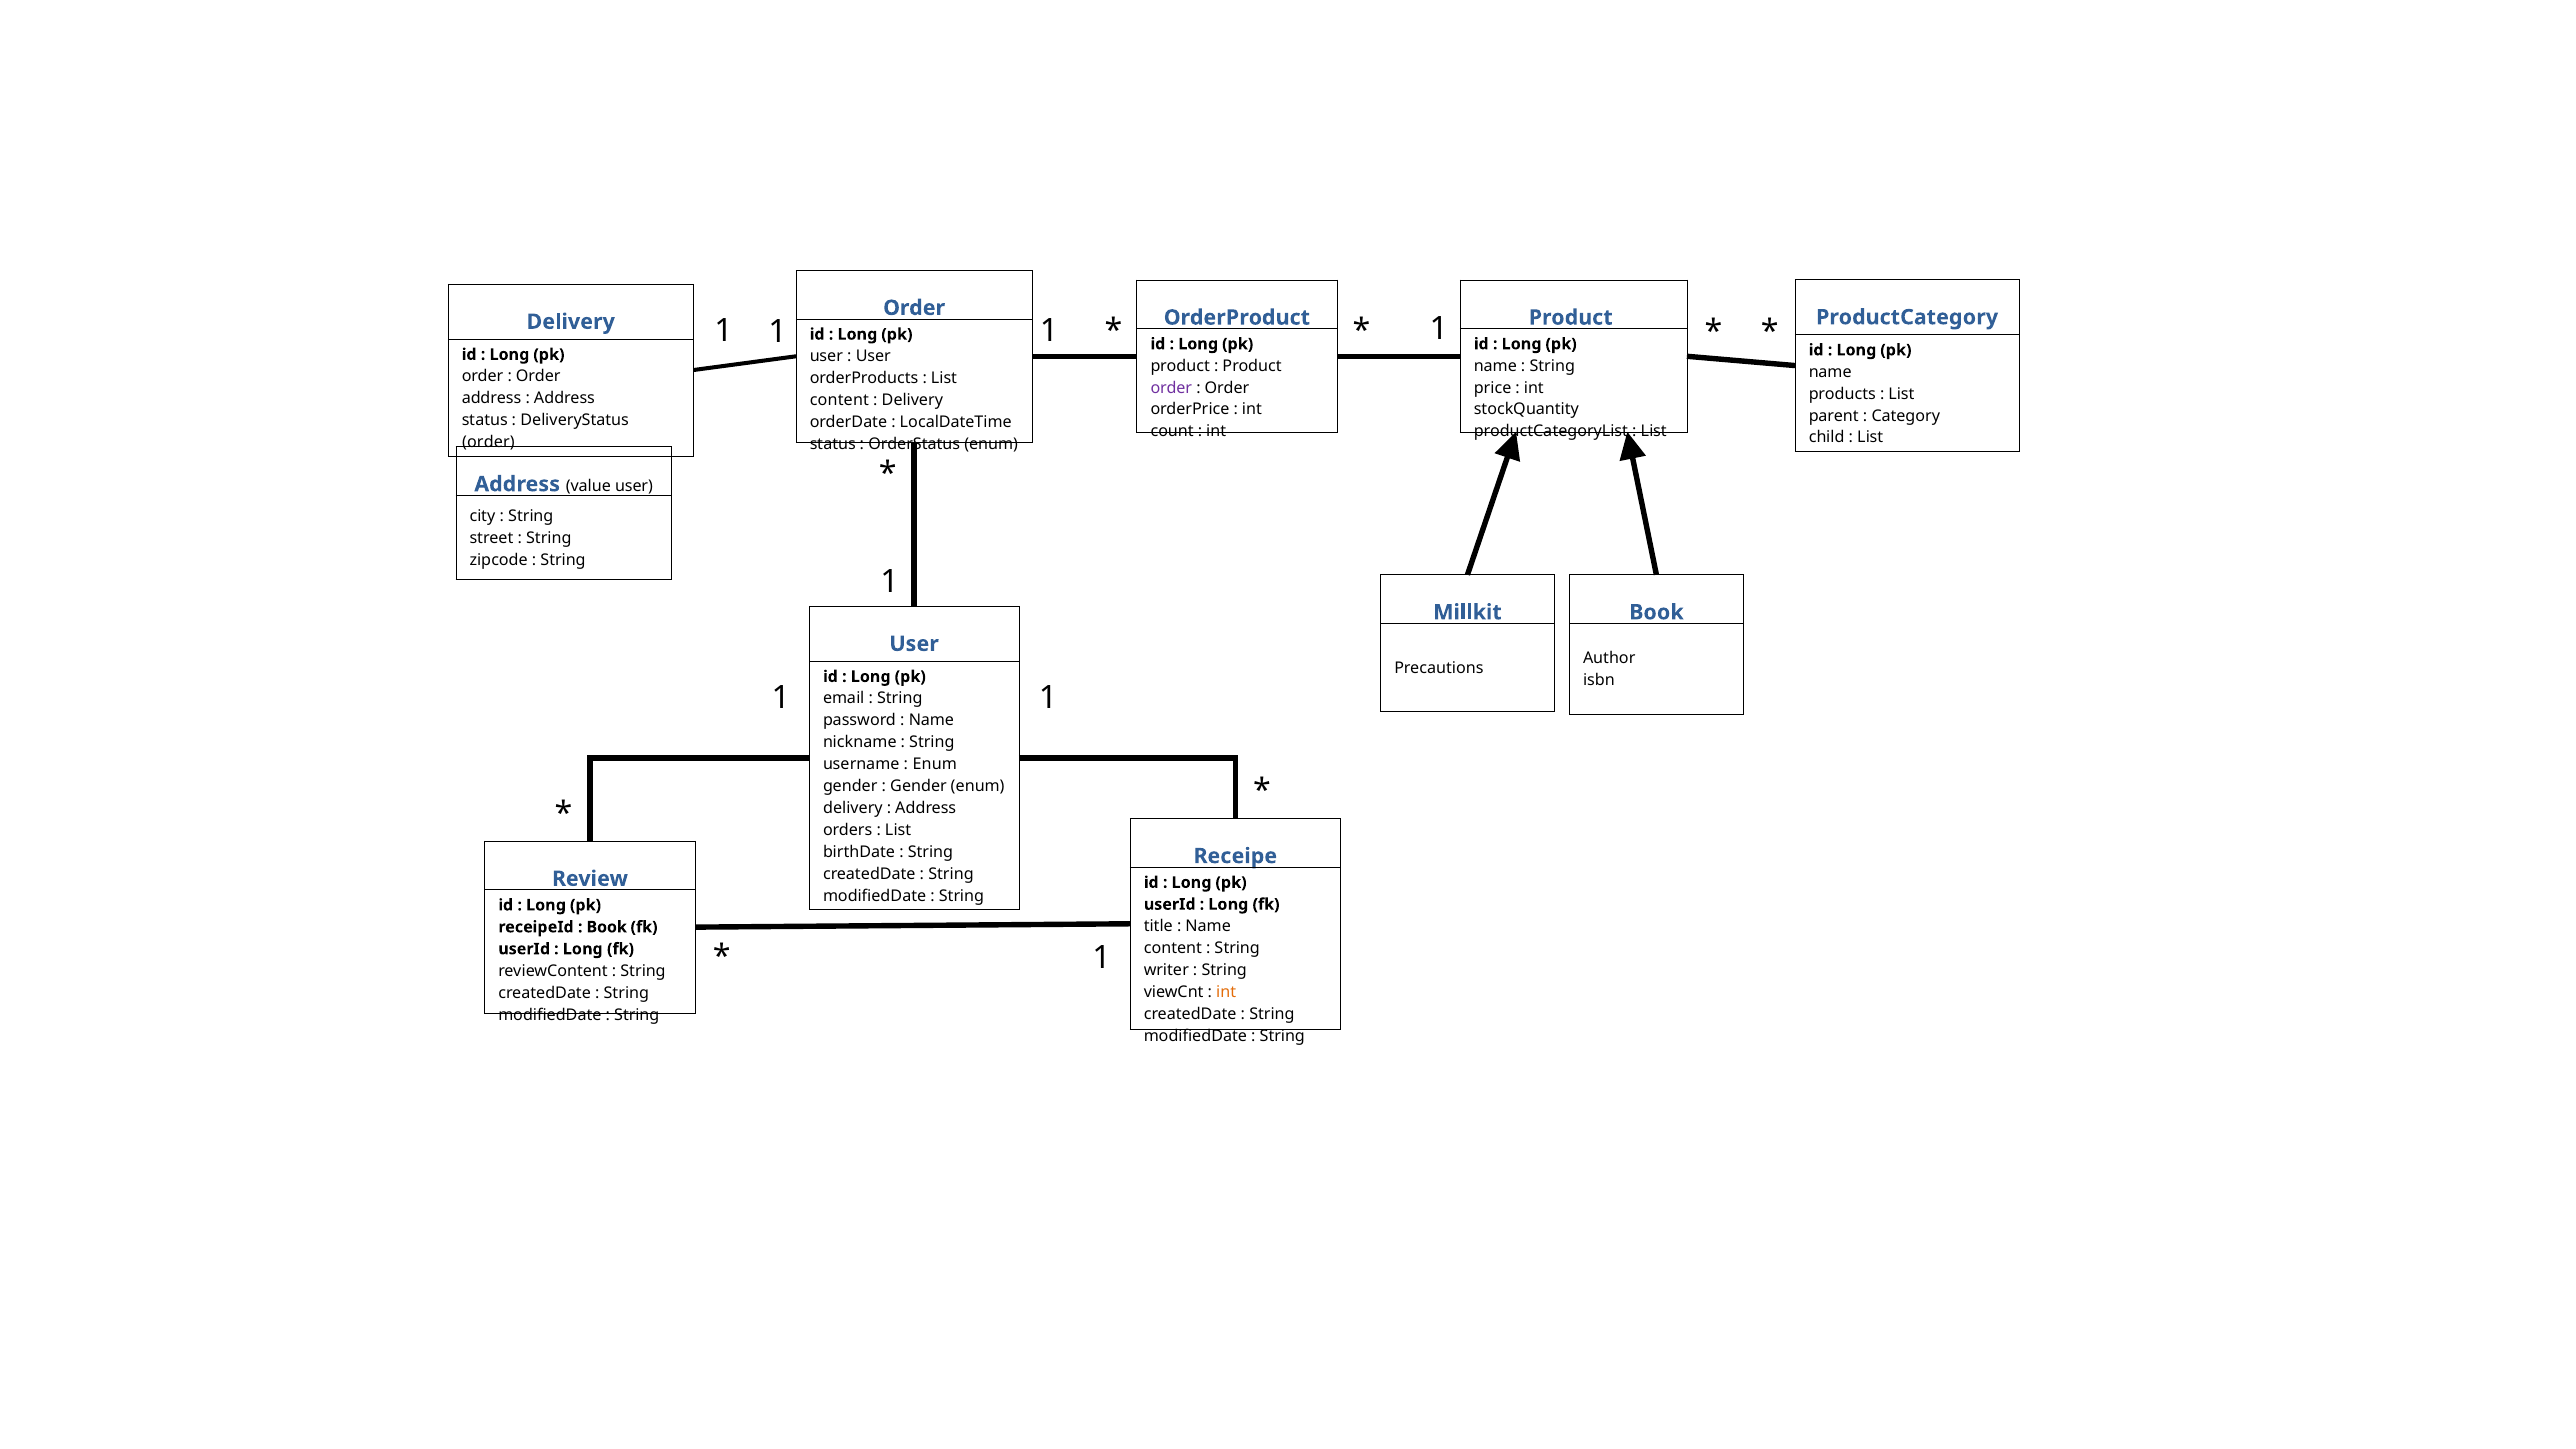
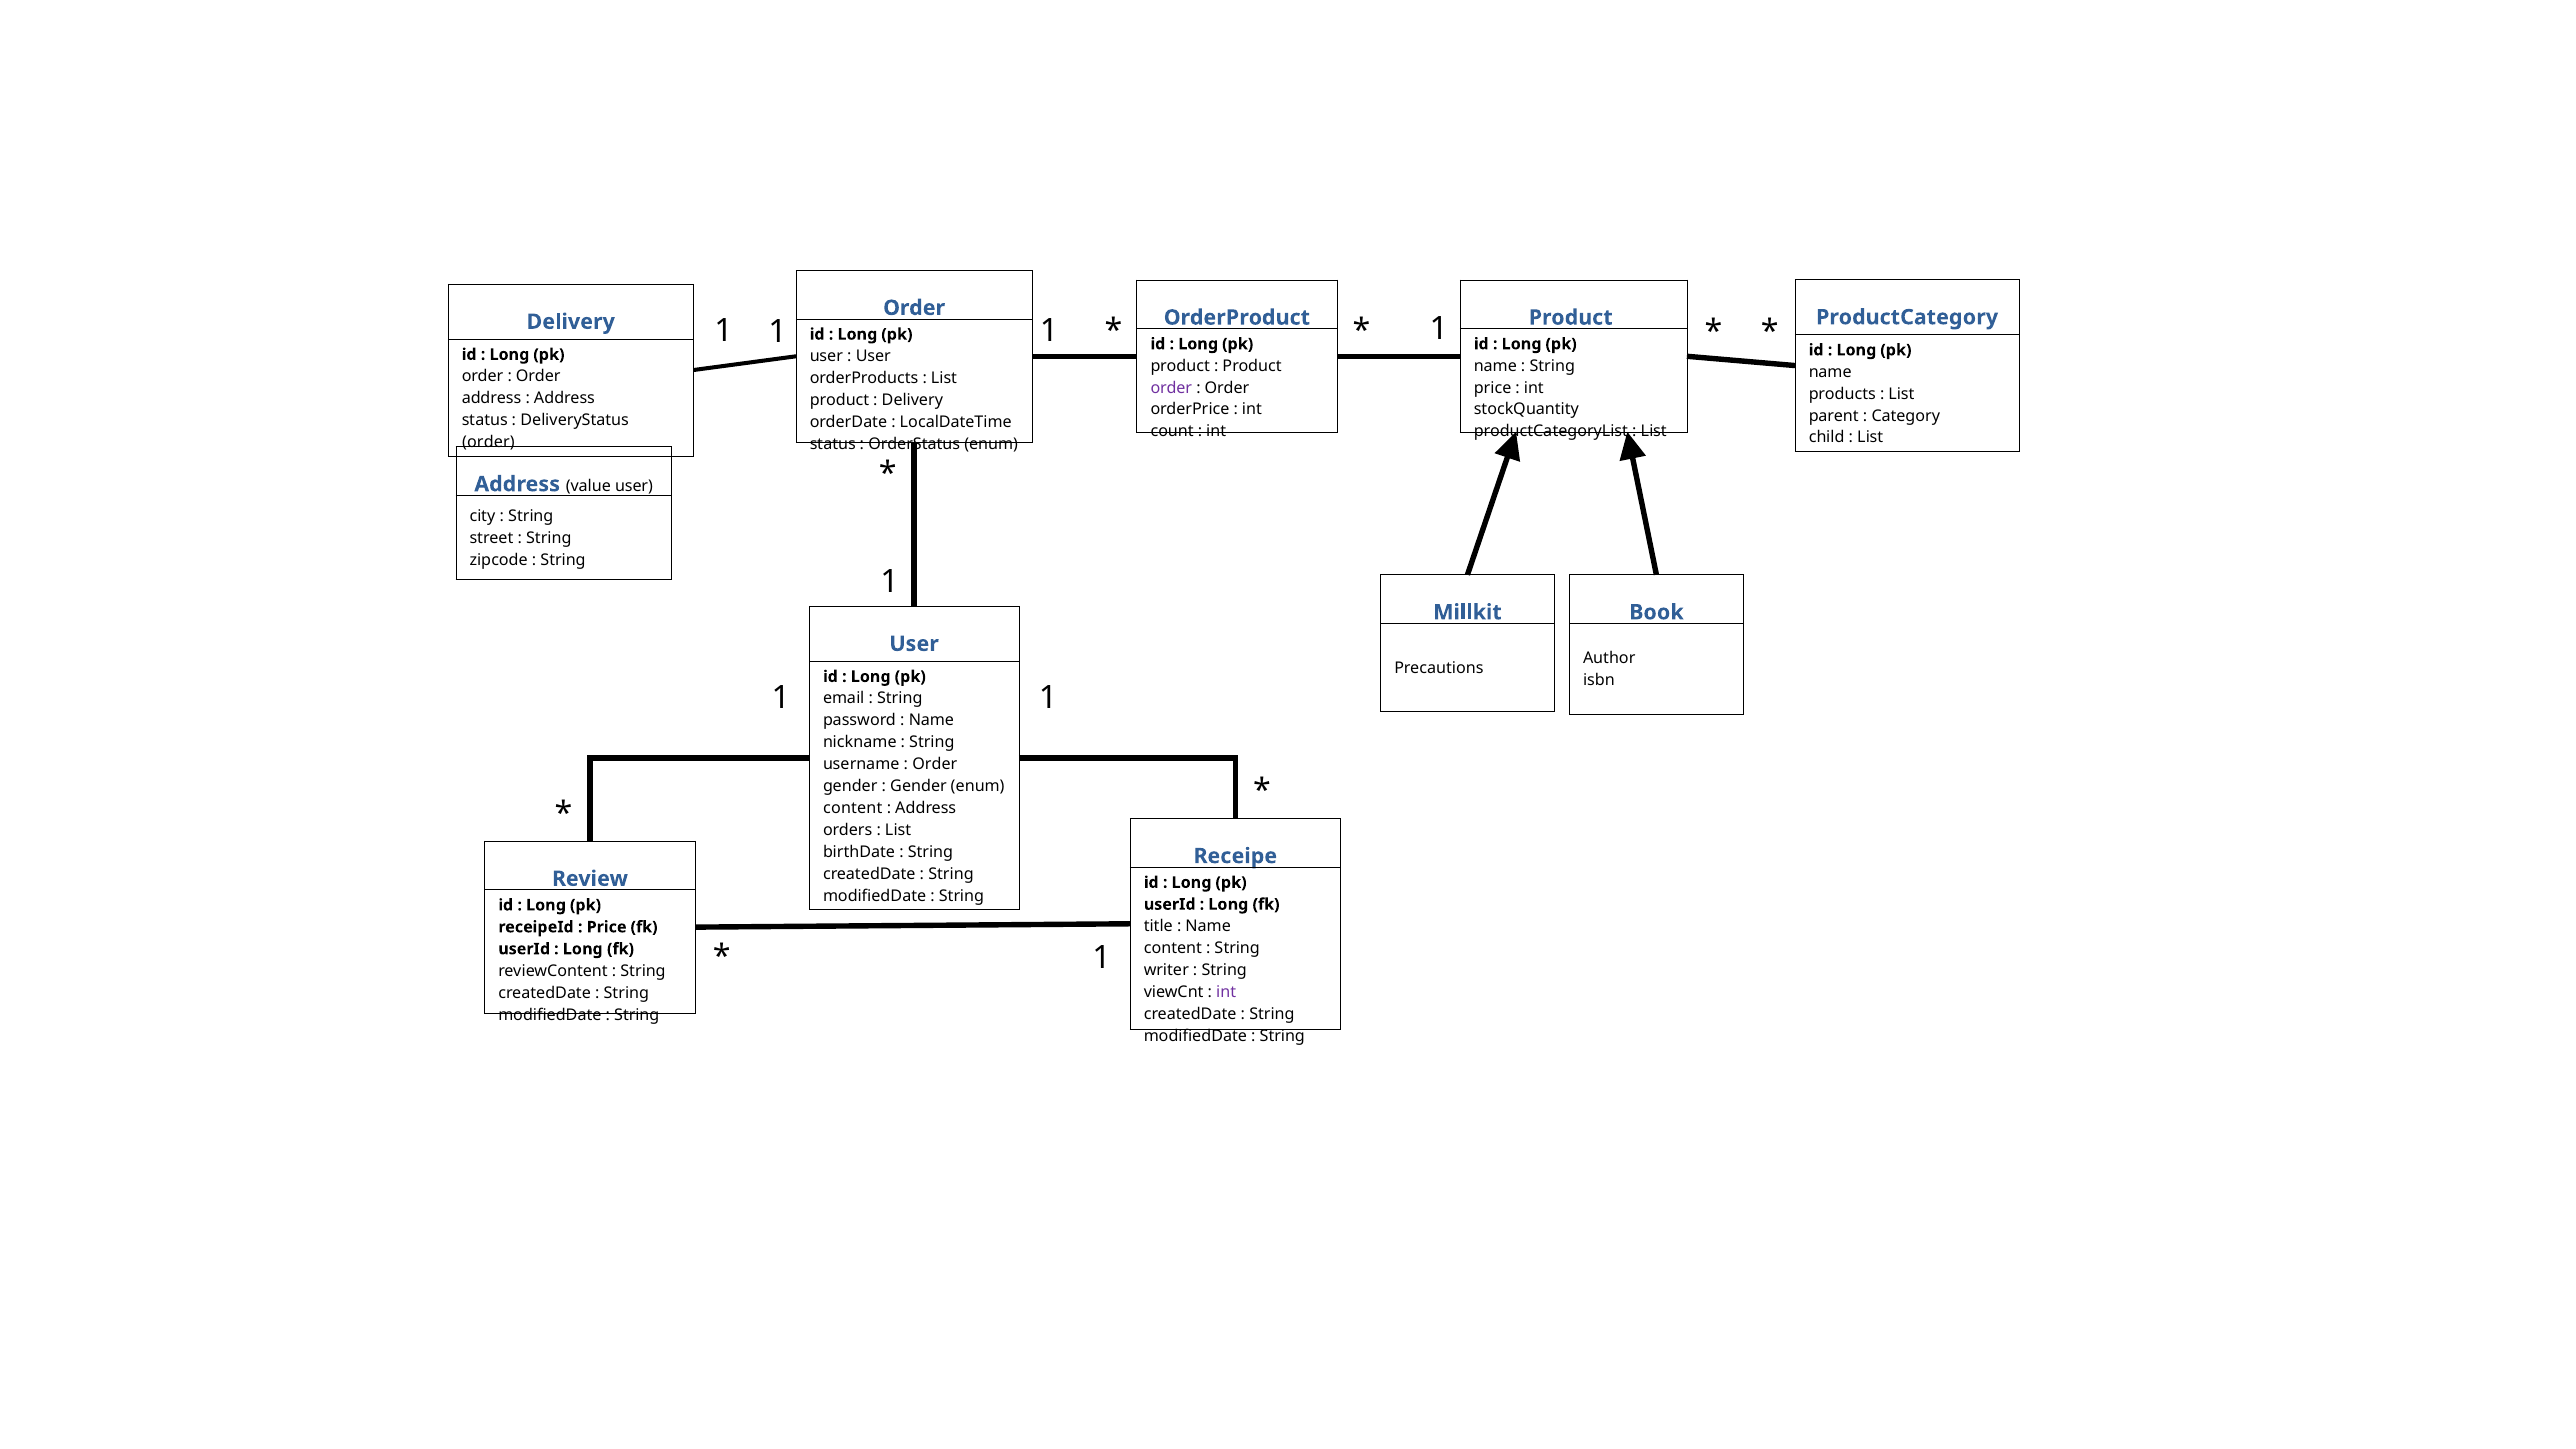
content: content -> product (839, 400)
Enum: Enum -> Order (935, 764)
delivery: delivery -> content (853, 808)
Book: Book -> Price (607, 927)
int colour: orange -> purple (1226, 992)
